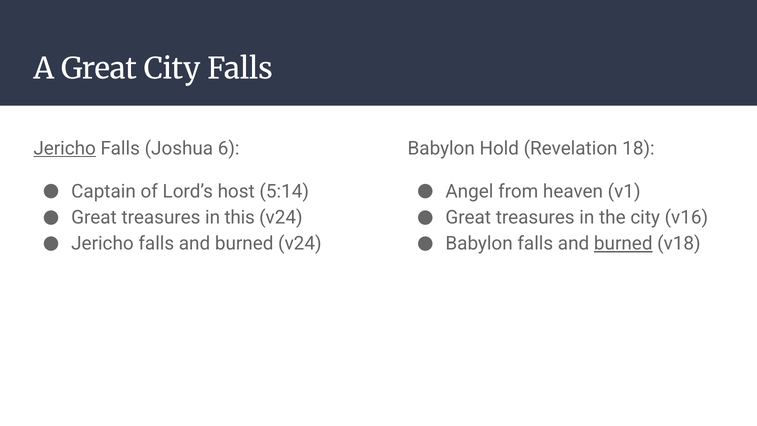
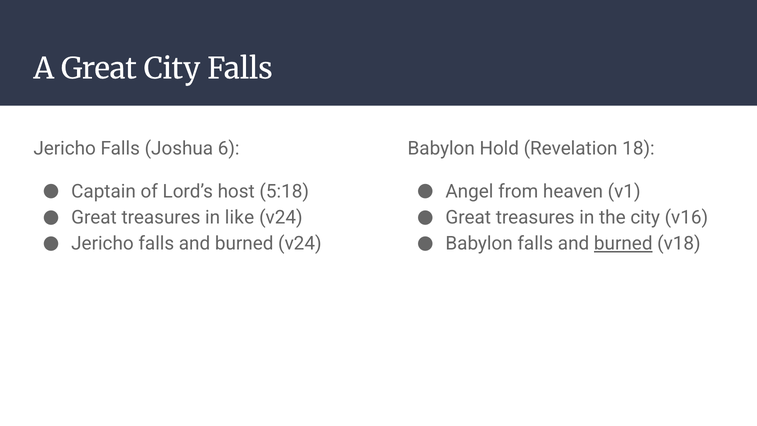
Jericho underline: present -> none (65, 148)
5:14: 5:14 -> 5:18 (284, 191)
this: this -> like (239, 217)
